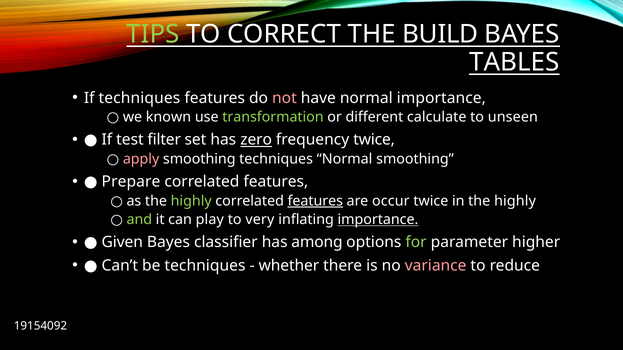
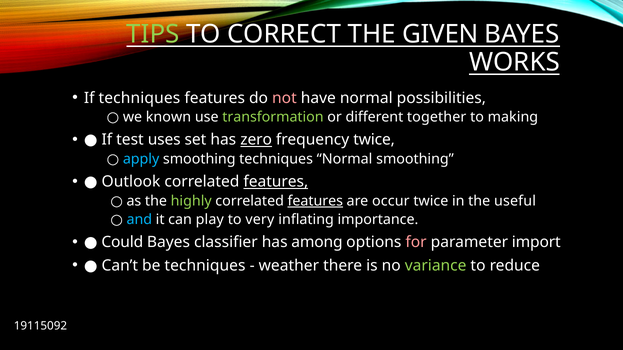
BUILD: BUILD -> GIVEN (440, 34)
TABLES: TABLES -> WORKS (514, 62)
normal importance: importance -> possibilities (441, 98)
calculate: calculate -> together (437, 117)
unseen: unseen -> making (513, 117)
filter: filter -> uses (164, 140)
apply colour: pink -> light blue (141, 159)
Prepare: Prepare -> Outlook (131, 182)
features underline: none -> present (276, 182)
in the highly: highly -> useful (515, 201)
and colour: light green -> light blue (139, 220)
importance underline: present -> none (378, 220)
Given: Given -> Could (122, 242)
for colour: light green -> pink (416, 242)
higher: higher -> import (536, 242)
whether: whether -> weather (289, 266)
variance colour: pink -> light green (436, 266)
19154092: 19154092 -> 19115092 (40, 326)
